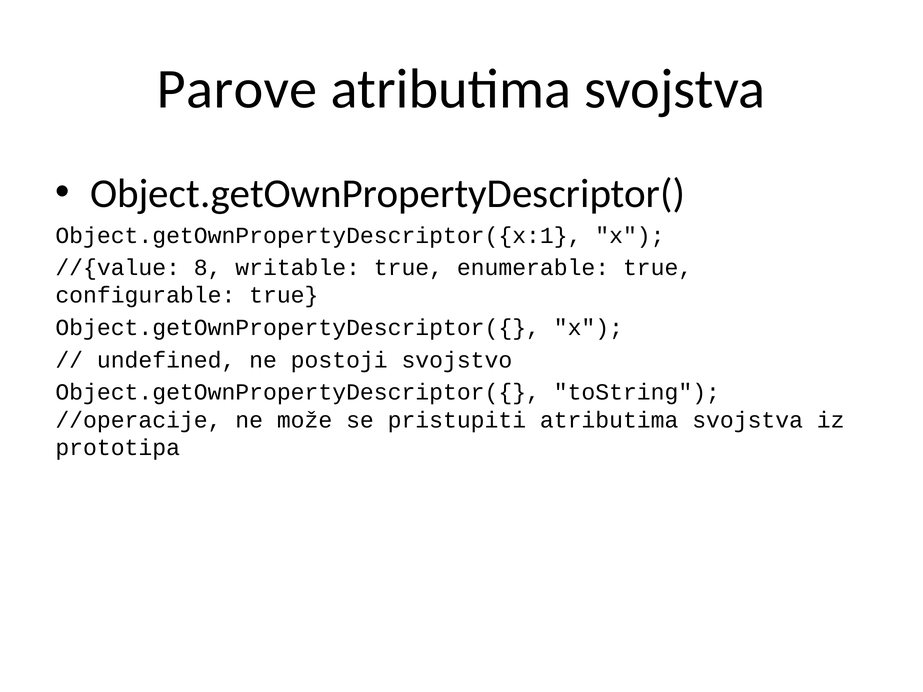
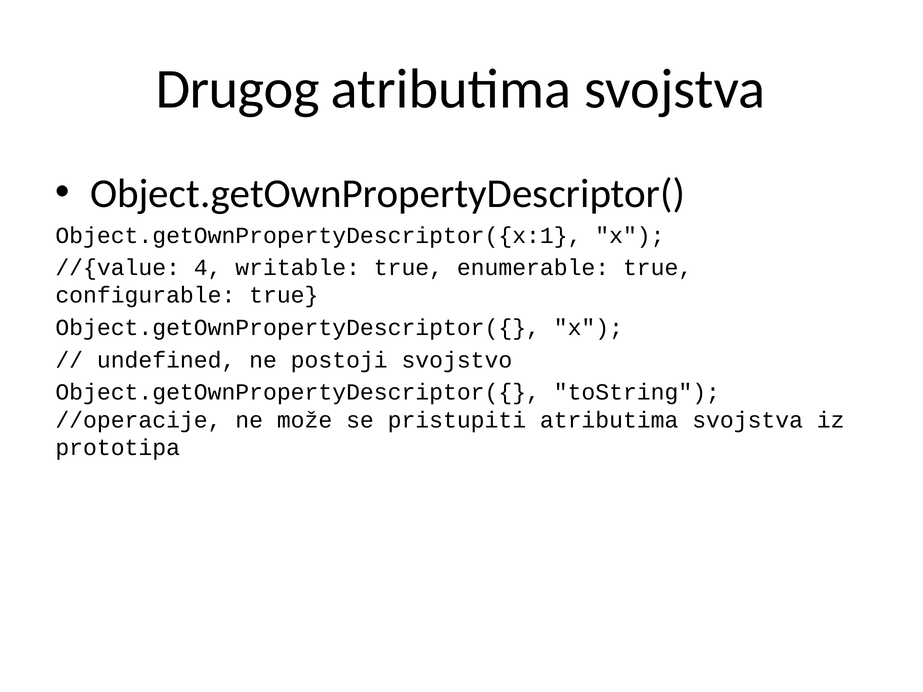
Parove: Parove -> Drugog (238, 89)
8: 8 -> 4 (208, 268)
